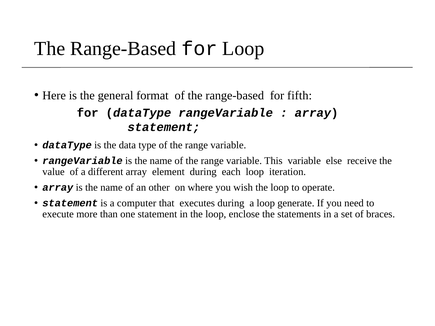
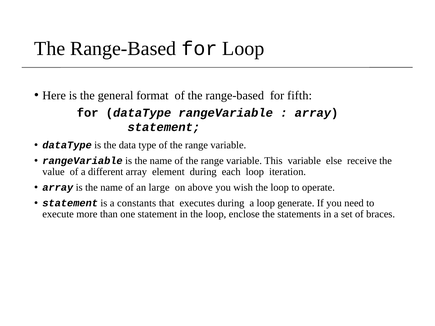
other: other -> large (159, 188)
where: where -> above (200, 188)
computer: computer -> constants (137, 203)
